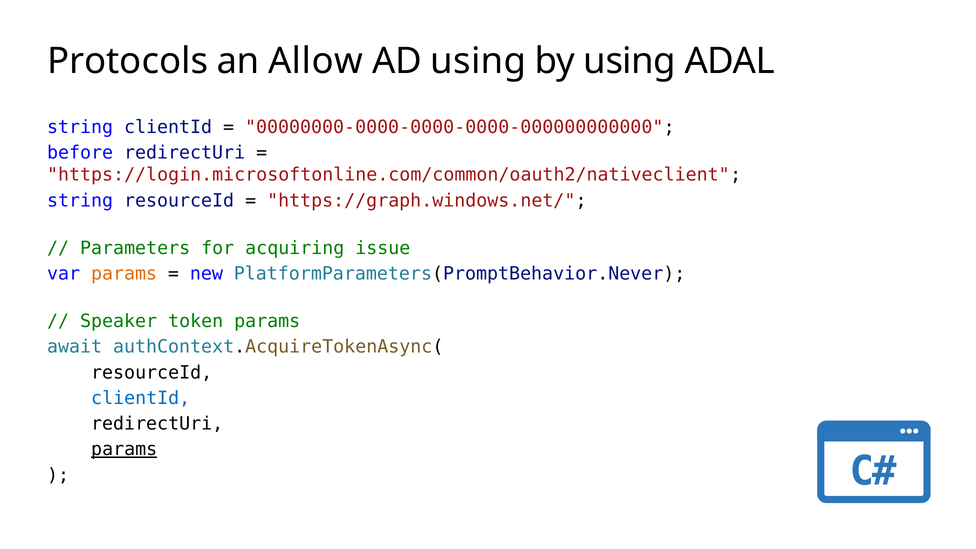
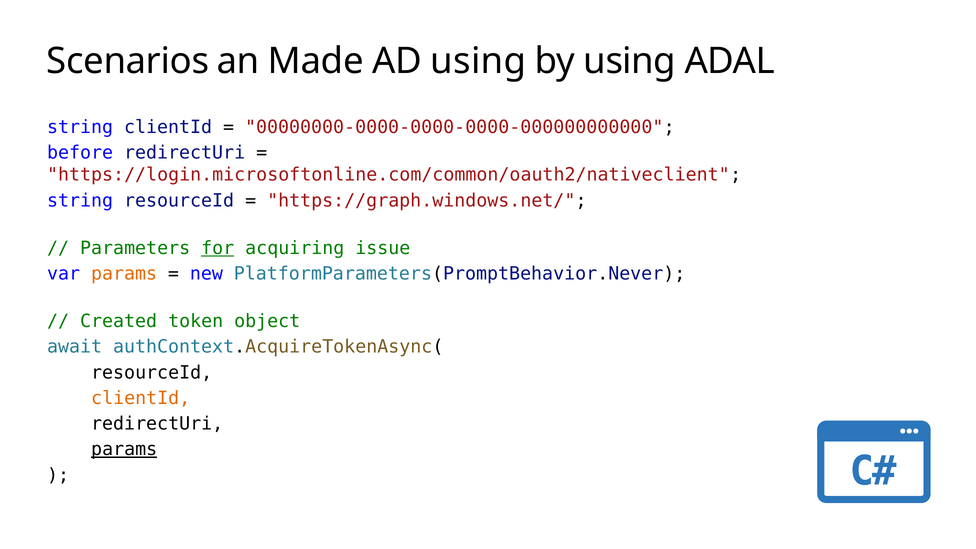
Protocols: Protocols -> Scenarios (128, 61)
Allow: Allow -> Made (316, 61)
for underline: none -> present (218, 248)
Speaker: Speaker -> Created (119, 321)
token params: params -> object (267, 321)
clientId colour: blue -> orange (141, 398)
